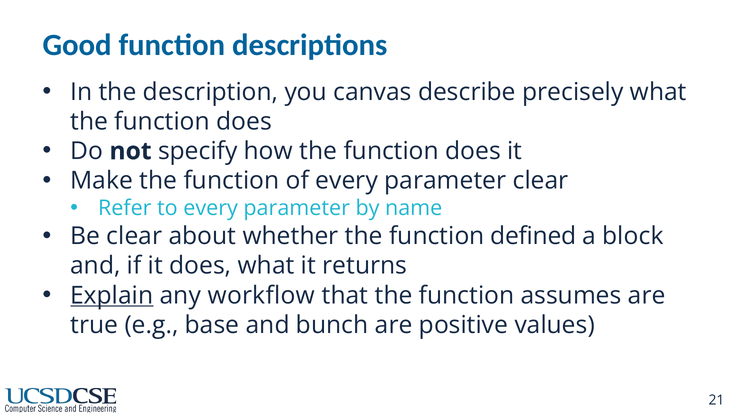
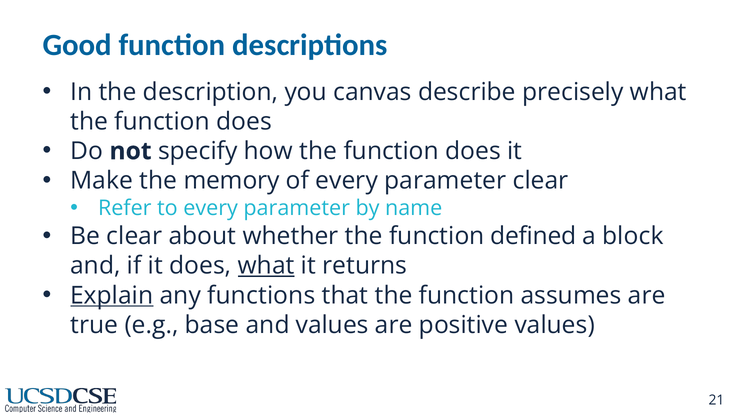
Make the function: function -> memory (232, 181)
what underline: none -> present (266, 266)
workflow: workflow -> functions (261, 296)
and bunch: bunch -> values (332, 325)
